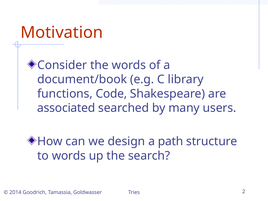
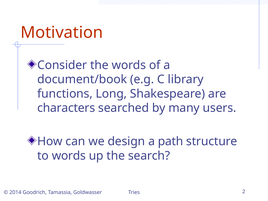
Code: Code -> Long (111, 94)
associated: associated -> characters (66, 108)
